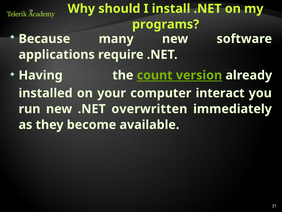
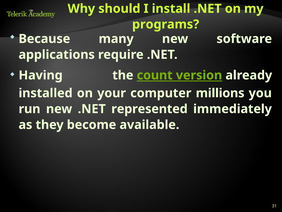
interact: interact -> millions (220, 93)
overwritten: overwritten -> represented (149, 109)
